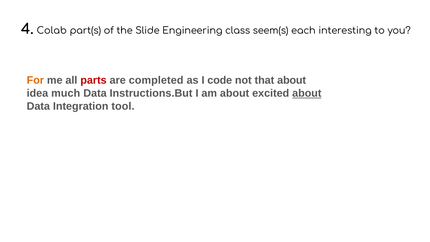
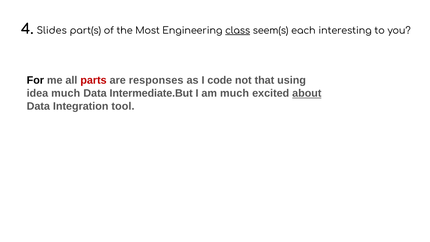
Colab: Colab -> Slides (52, 31)
Slide: Slide -> Most (148, 31)
class underline: none -> present (238, 31)
For colour: orange -> black (35, 80)
completed: completed -> responses (156, 80)
that about: about -> using (292, 80)
Instructions.But: Instructions.But -> Intermediate.But (151, 93)
am about: about -> much (235, 93)
